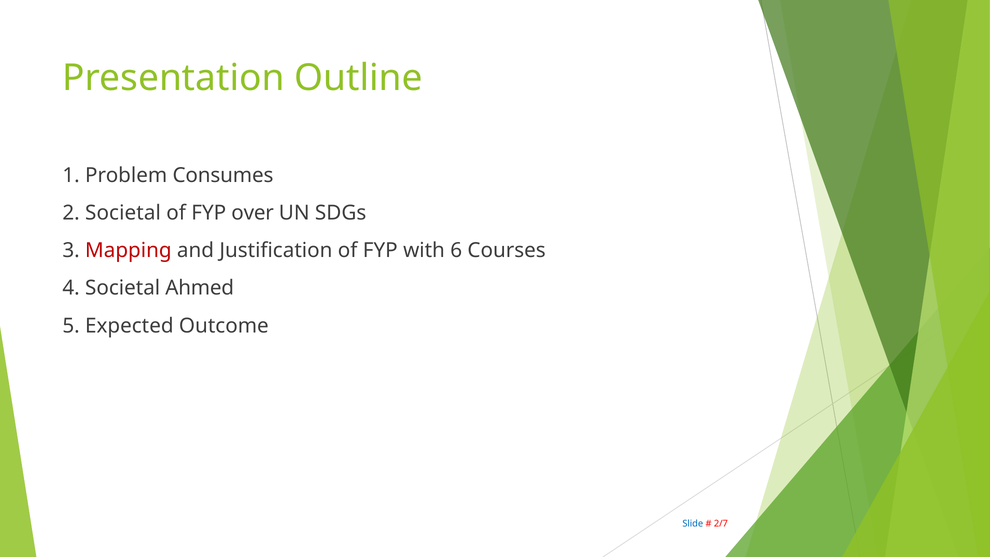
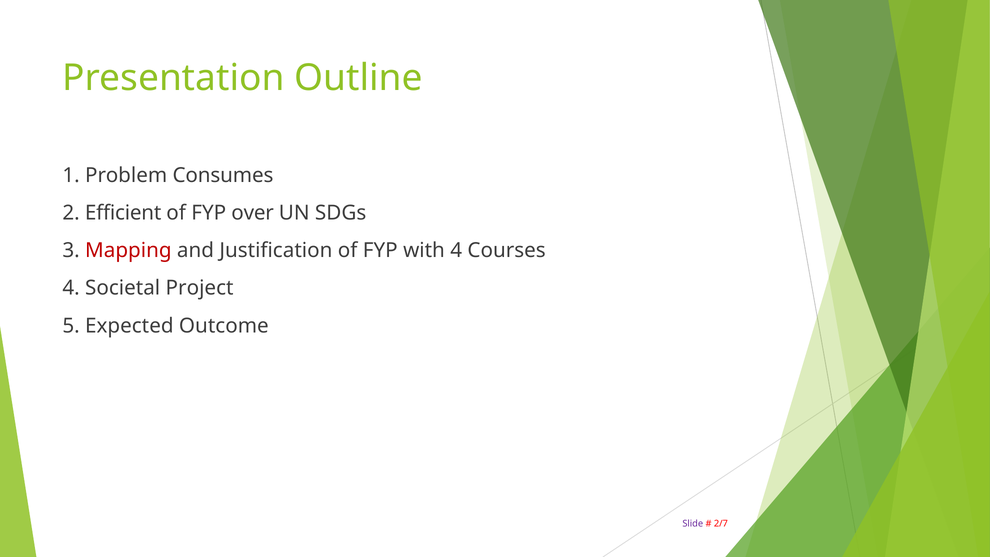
2 Societal: Societal -> Efficient (123, 213)
with 6: 6 -> 4 (456, 251)
Ahmed: Ahmed -> Project (200, 288)
Slide colour: blue -> purple (693, 524)
